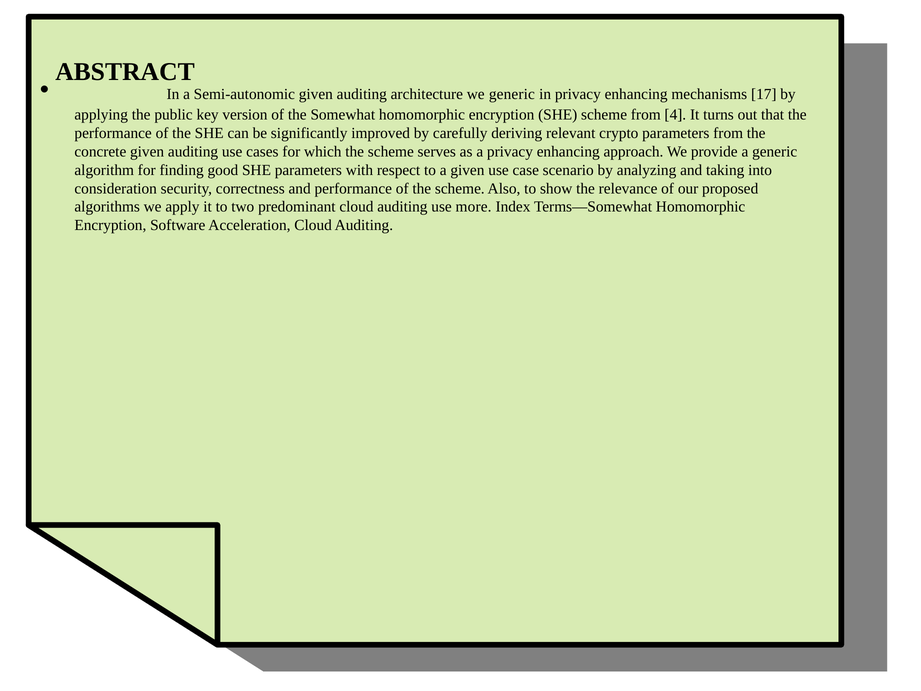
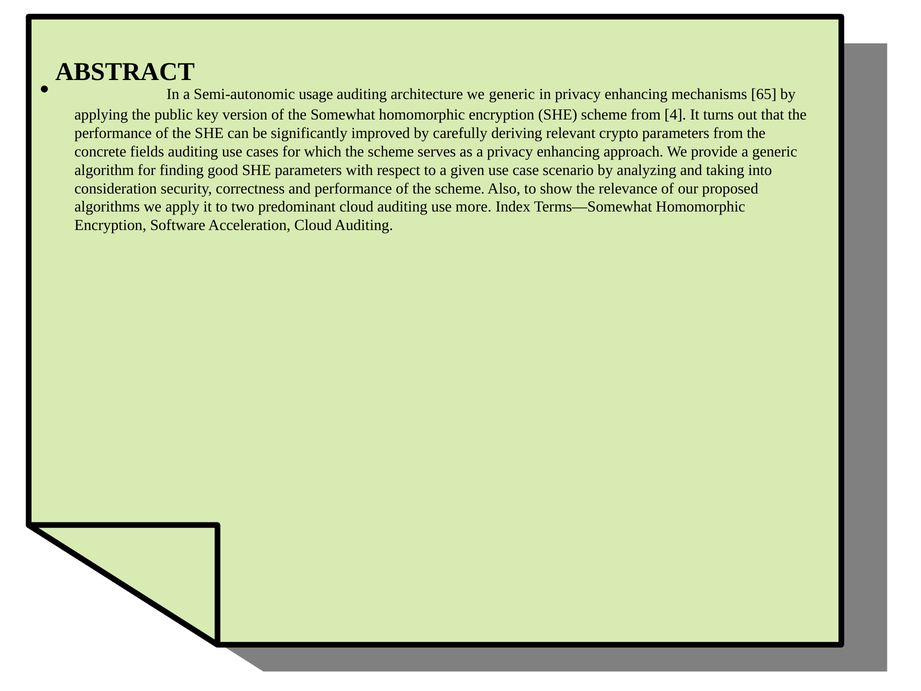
Semi-autonomic given: given -> usage (316, 94)
17: 17 -> 65 (764, 94)
concrete given: given -> fields (147, 152)
